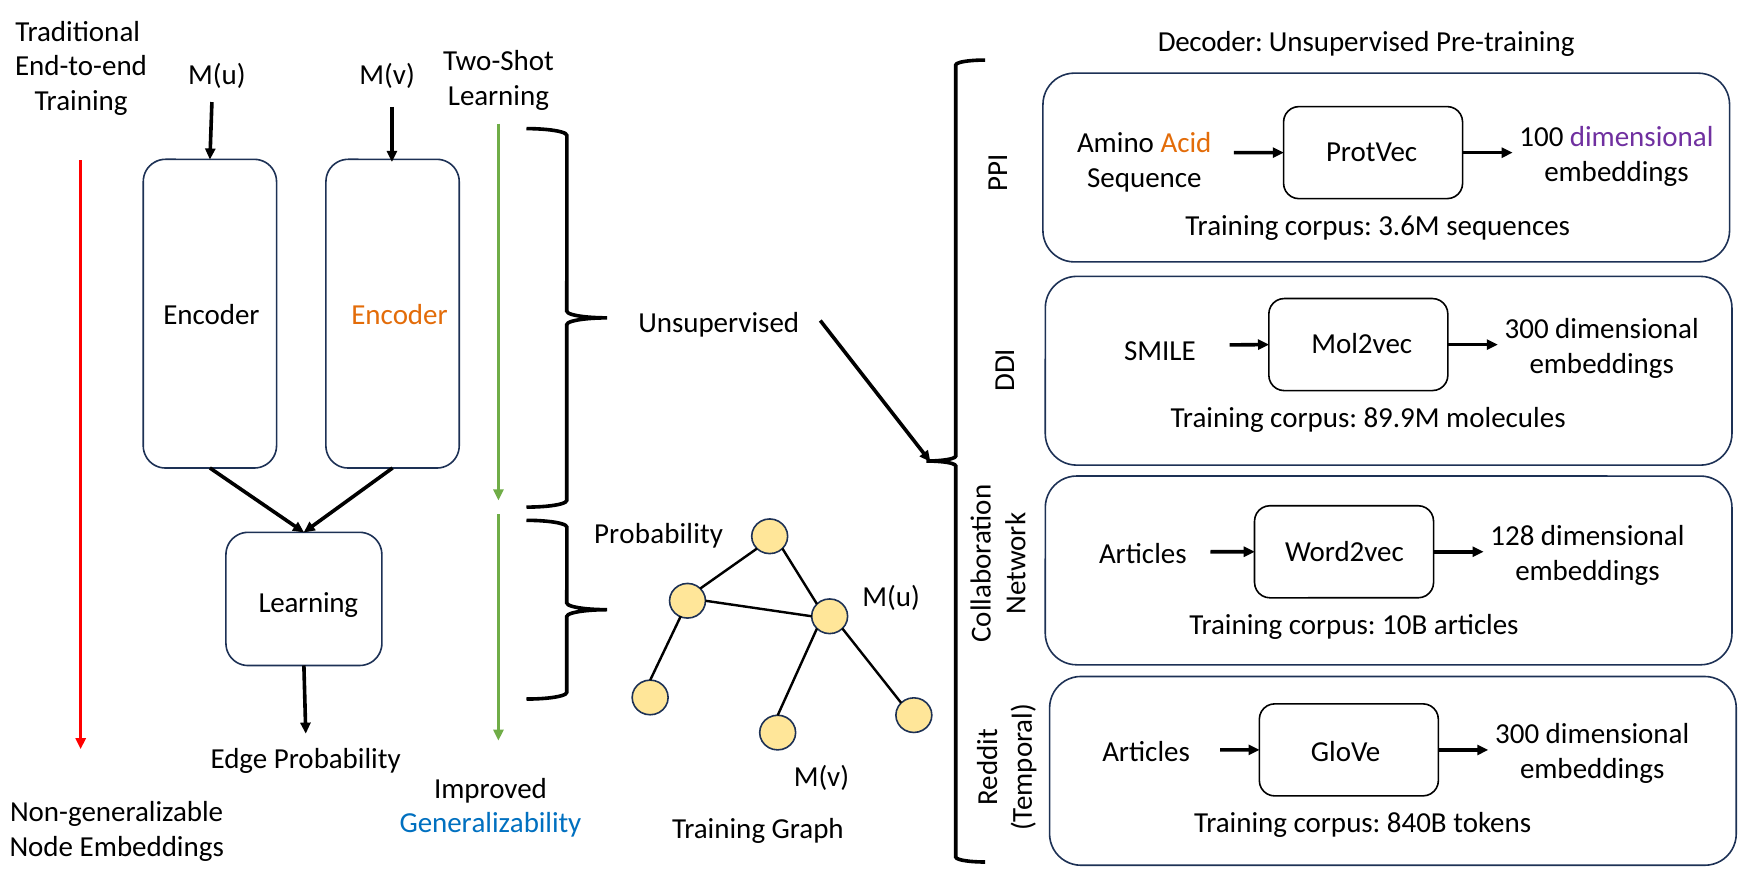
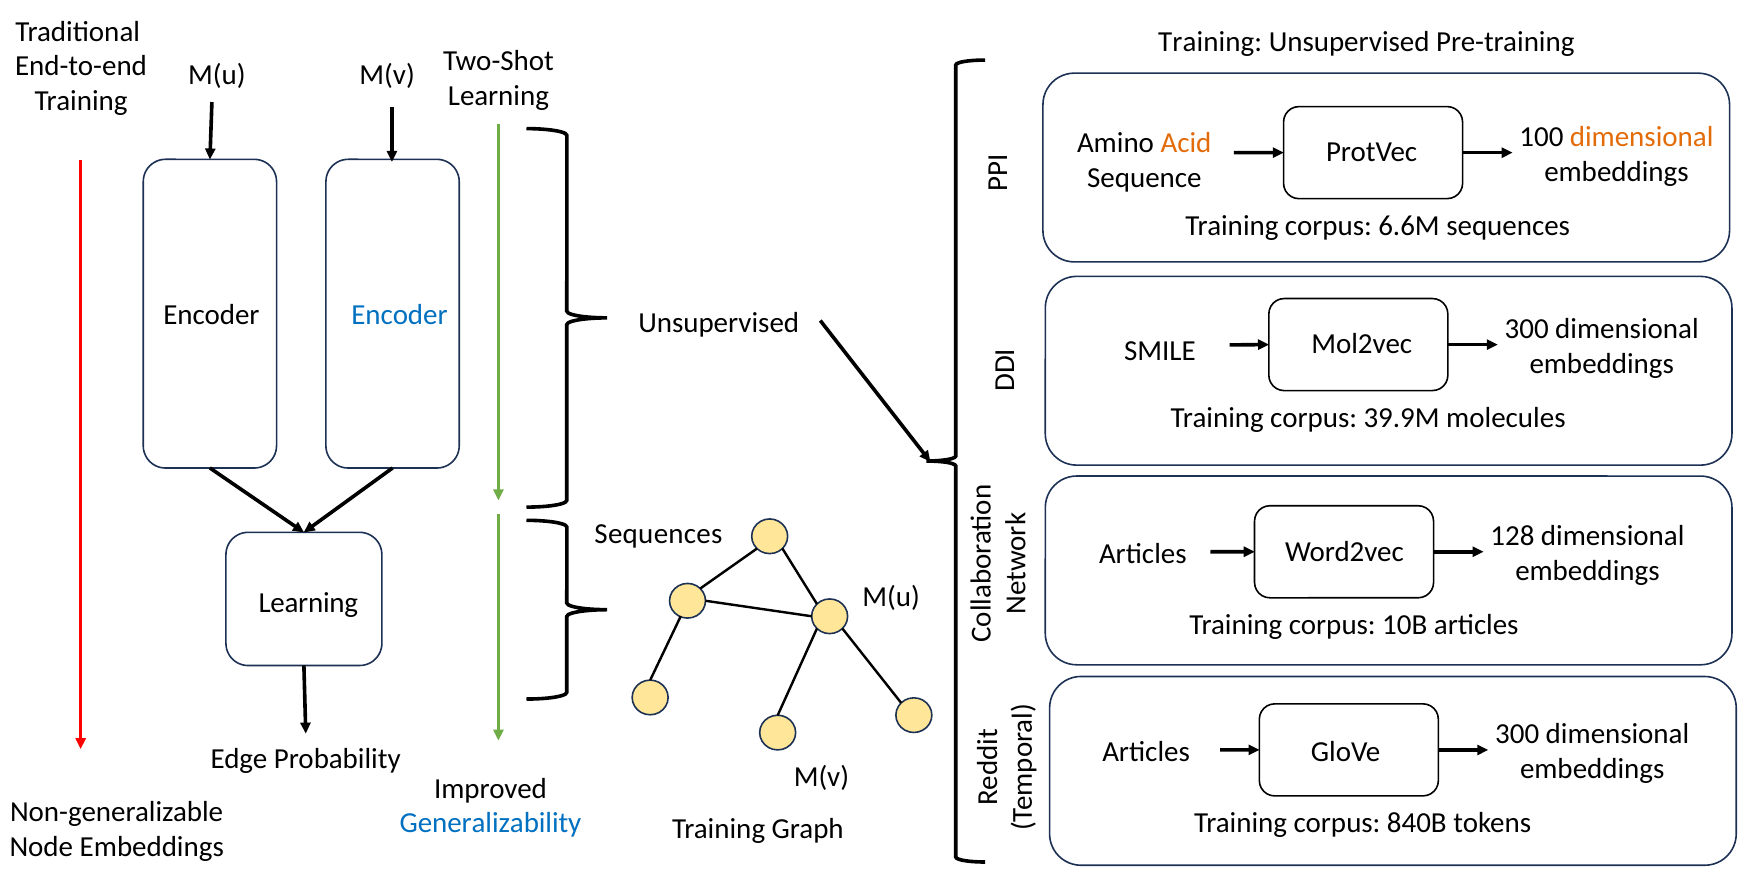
Decoder: Decoder -> Training (1210, 42)
dimensional colour: purple -> orange (1642, 137)
3.6M: 3.6M -> 6.6M (1409, 226)
Encoder colour: orange -> blue (399, 315)
89.9M: 89.9M -> 39.9M (1402, 417)
Probability: Probability -> Sequences (658, 533)
